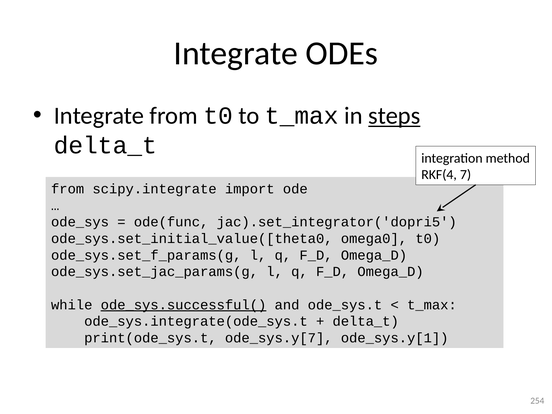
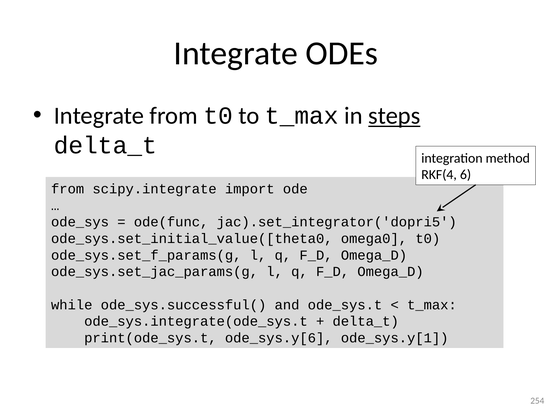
7: 7 -> 6 (466, 175)
ode_sys.successful( underline: present -> none (184, 305)
ode_sys.y[7: ode_sys.y[7 -> ode_sys.y[6 (279, 338)
